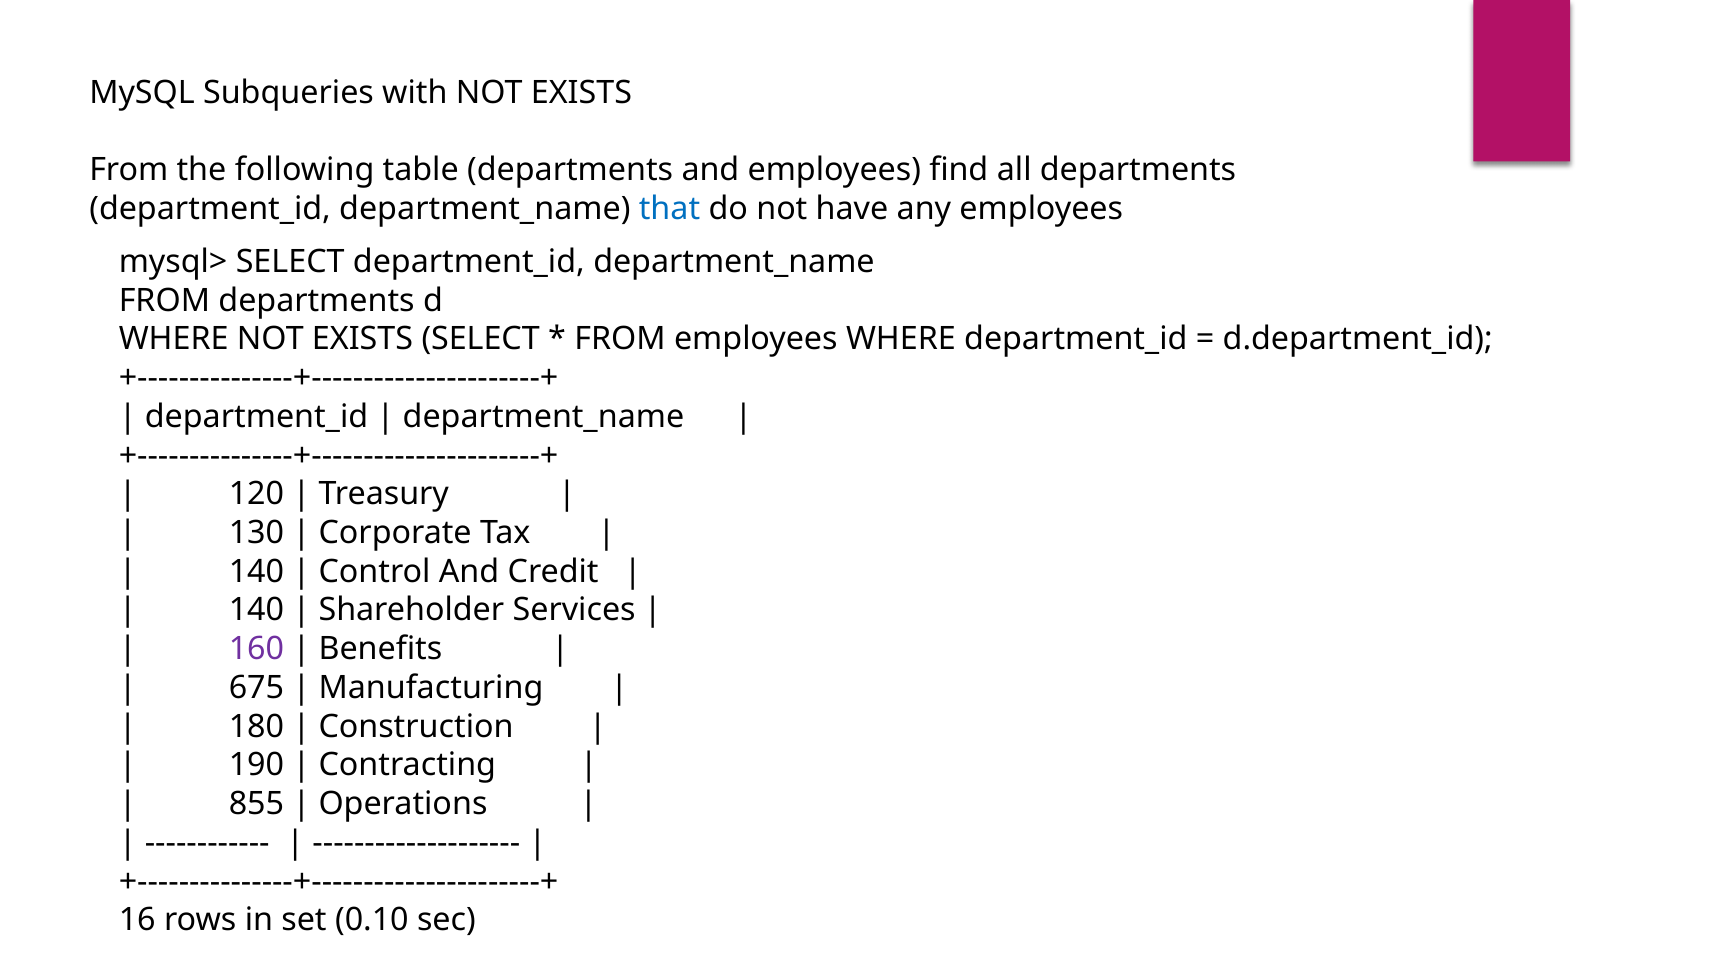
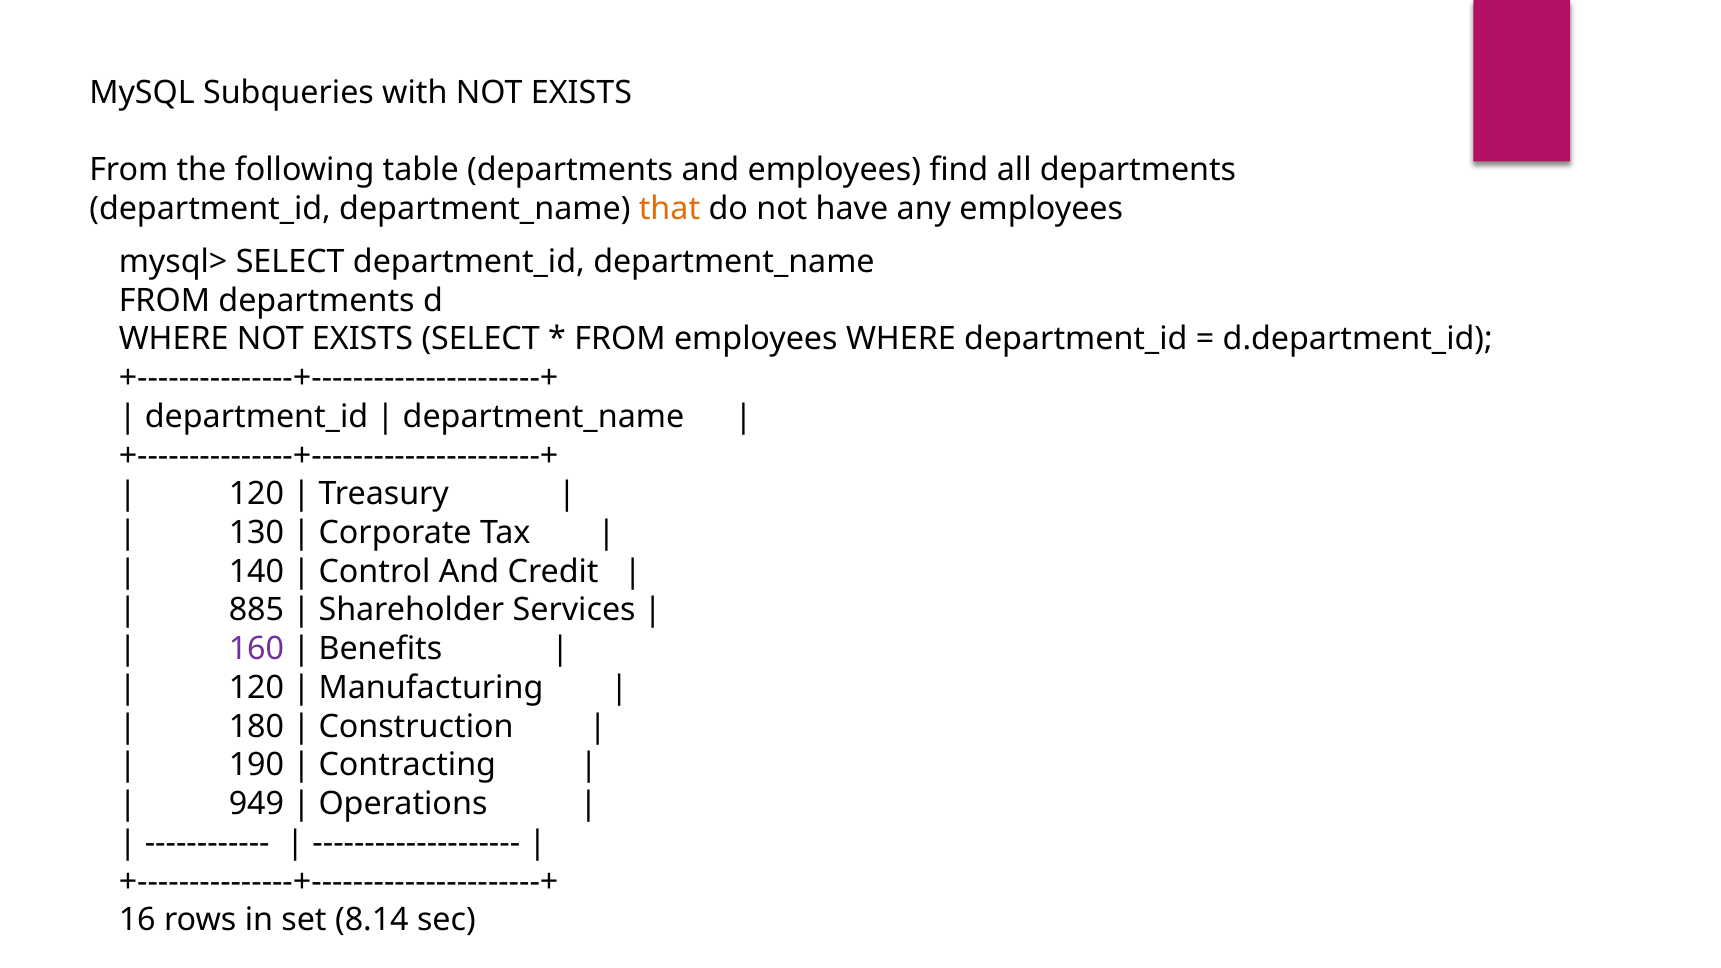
that colour: blue -> orange (669, 209)
140: 140 -> 885 (256, 610)
675: 675 -> 120 (256, 688)
855: 855 -> 949 (256, 804)
0.10: 0.10 -> 8.14 (372, 920)
